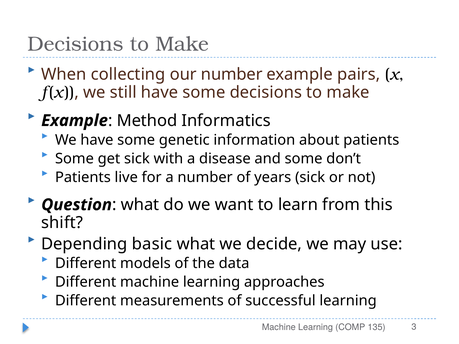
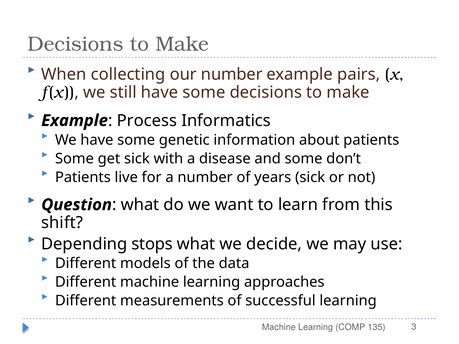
Method: Method -> Process (147, 121)
basic: basic -> stops (152, 244)
